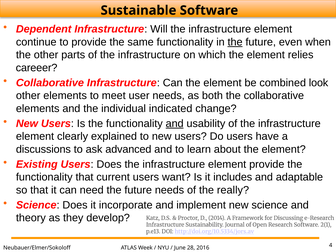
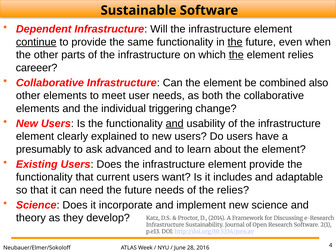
continue underline: none -> present (36, 42)
the underline: none -> present (236, 55)
look: look -> also (319, 83)
indicated: indicated -> triggering (171, 108)
discussions: discussions -> presumably (43, 149)
the really: really -> relies (233, 190)
